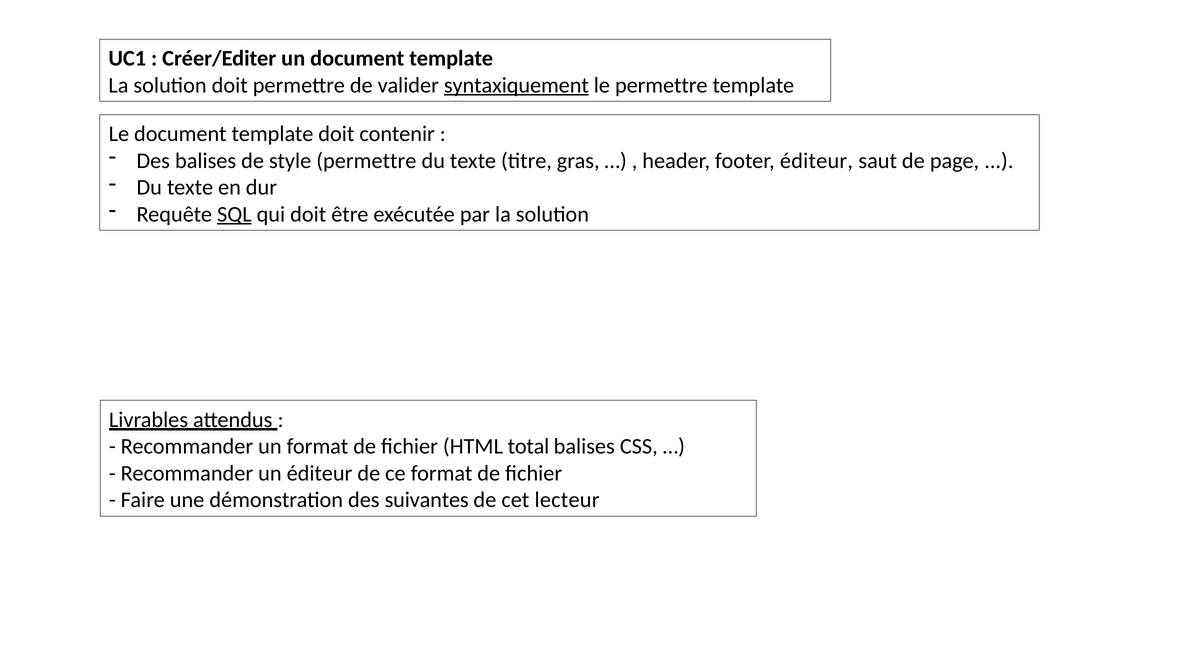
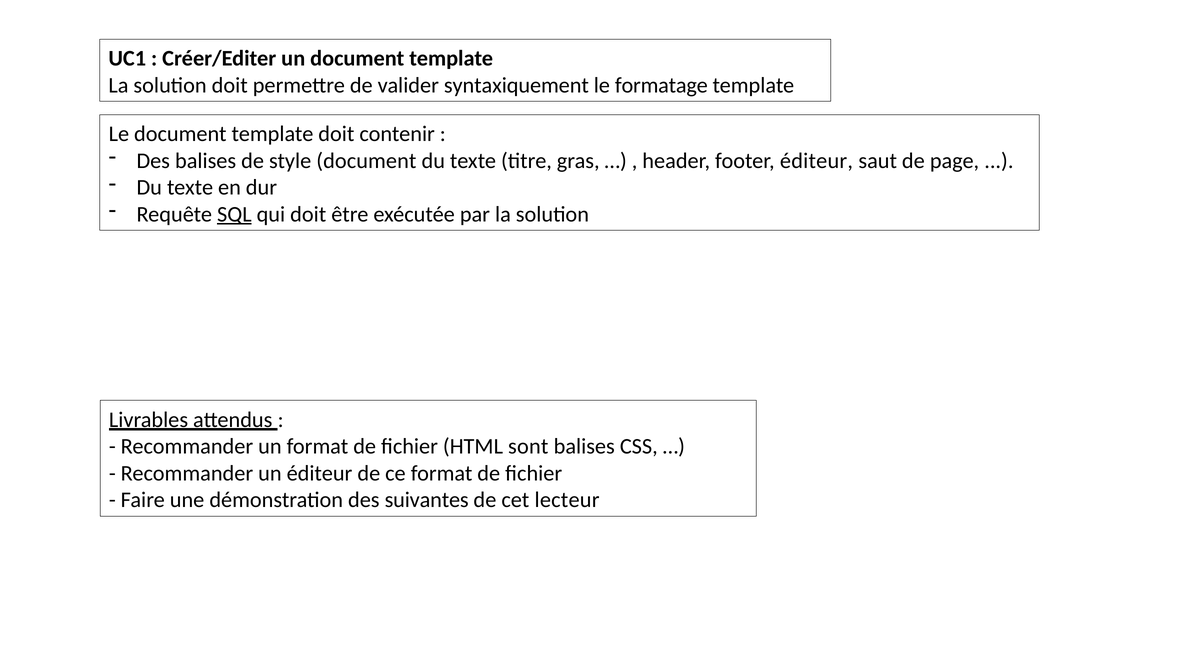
syntaxiquement underline: present -> none (516, 85)
le permettre: permettre -> formatage (661, 85)
style permettre: permettre -> document (366, 161)
total: total -> sont (528, 447)
